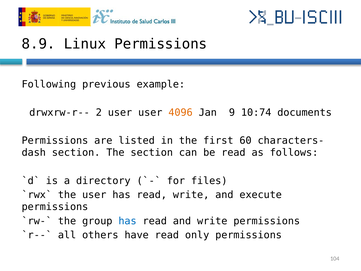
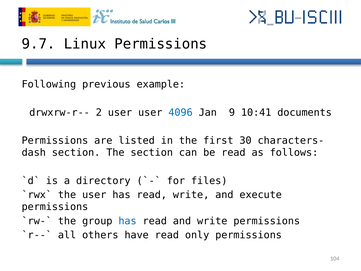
8.9: 8.9 -> 9.7 (39, 44)
4096 colour: orange -> blue (181, 112)
10:74: 10:74 -> 10:41 (256, 112)
60: 60 -> 30 (246, 140)
